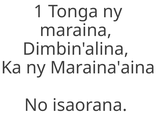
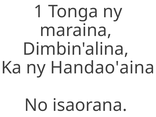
Maraina'aina: Maraina'aina -> Handao'aina (102, 68)
